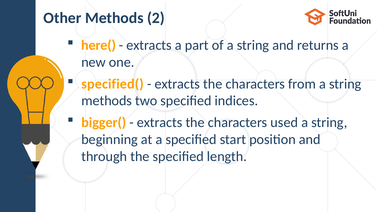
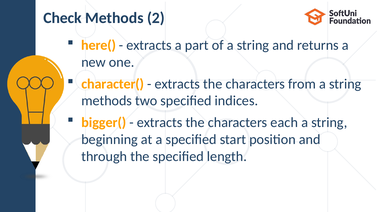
Other: Other -> Check (63, 18)
specified(: specified( -> character( (113, 84)
used: used -> each (284, 123)
